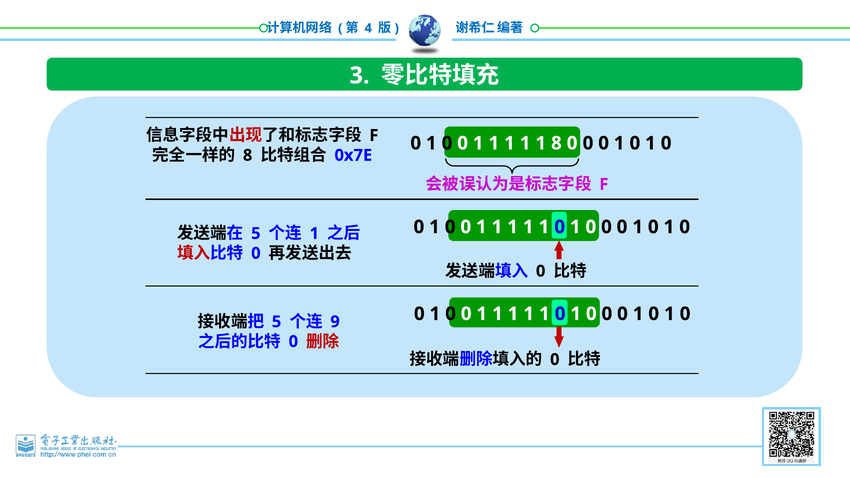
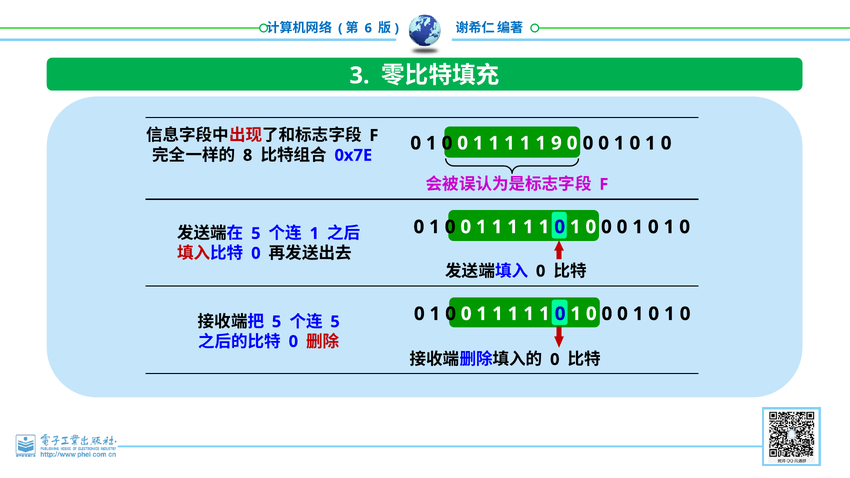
4: 4 -> 6 (368, 28)
1 8: 8 -> 9 (556, 143)
9: 9 -> 5 (335, 322)
